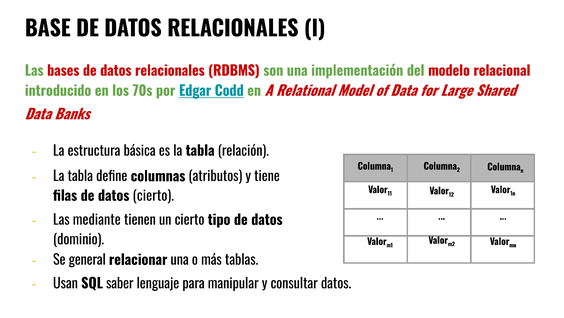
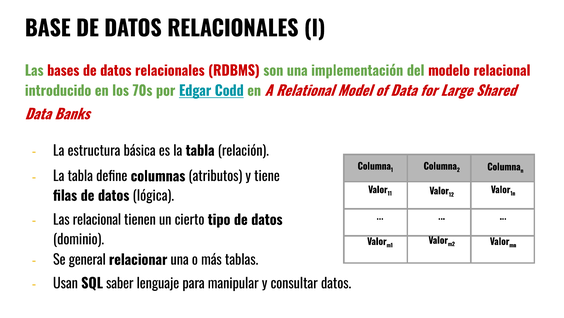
datos cierto: cierto -> lógica (153, 196)
Las mediante: mediante -> relacional (97, 220)
